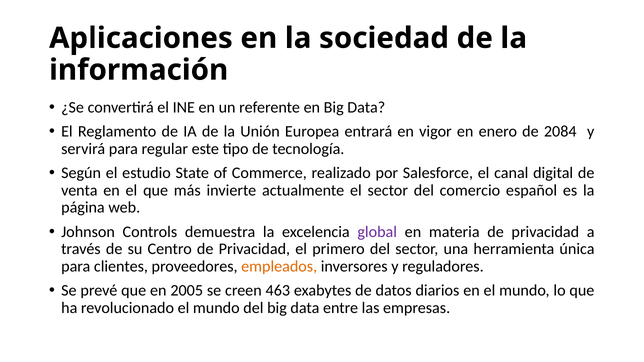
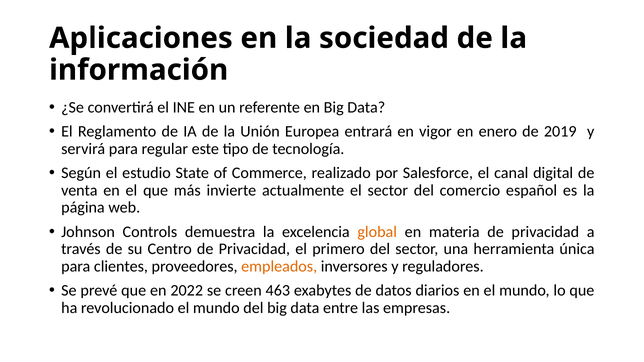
2084: 2084 -> 2019 (560, 132)
global colour: purple -> orange (377, 232)
2005: 2005 -> 2022 (187, 291)
